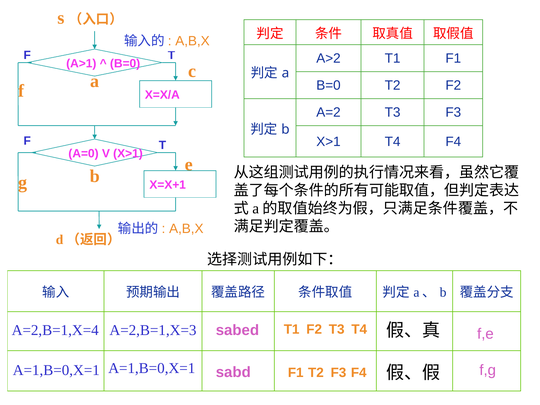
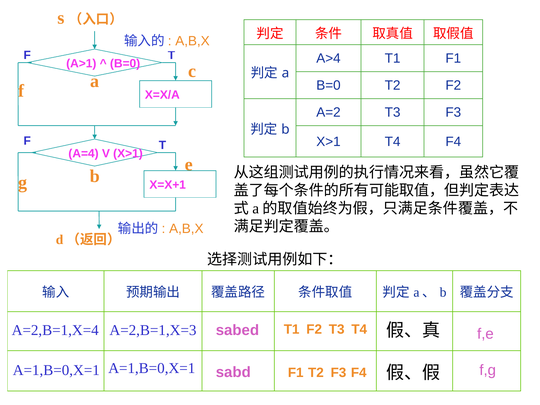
A>2: A>2 -> A>4 (328, 58)
A=0: A=0 -> A=4 (84, 153)
